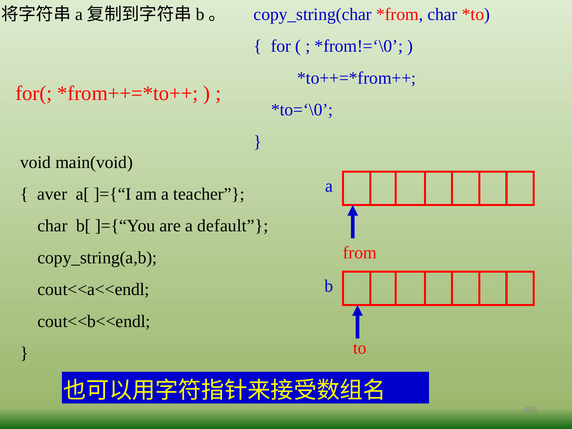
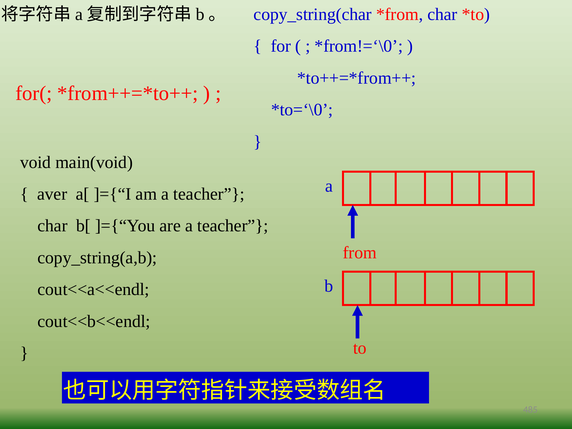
are a default: default -> teacher (233, 226)
